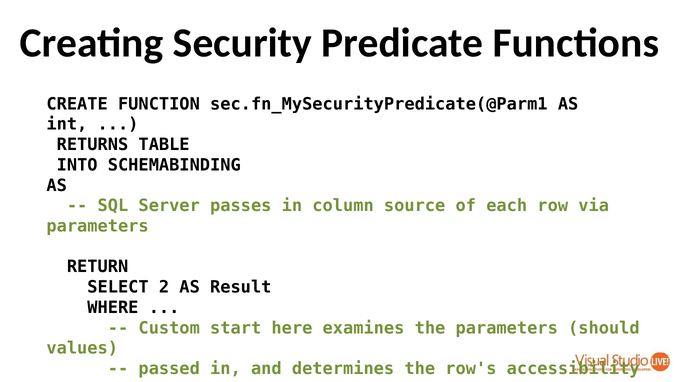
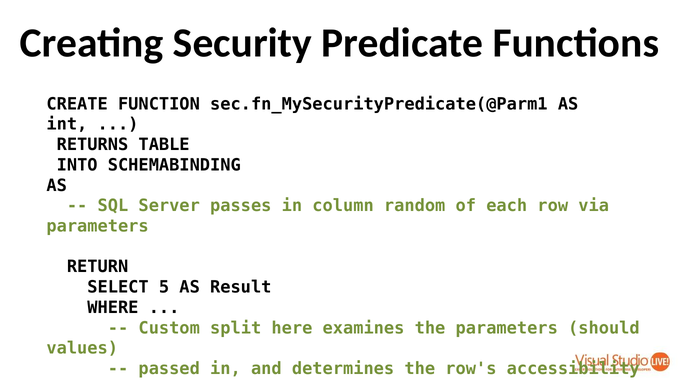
source: source -> random (415, 206)
2: 2 -> 5 (164, 288)
start: start -> split (236, 328)
